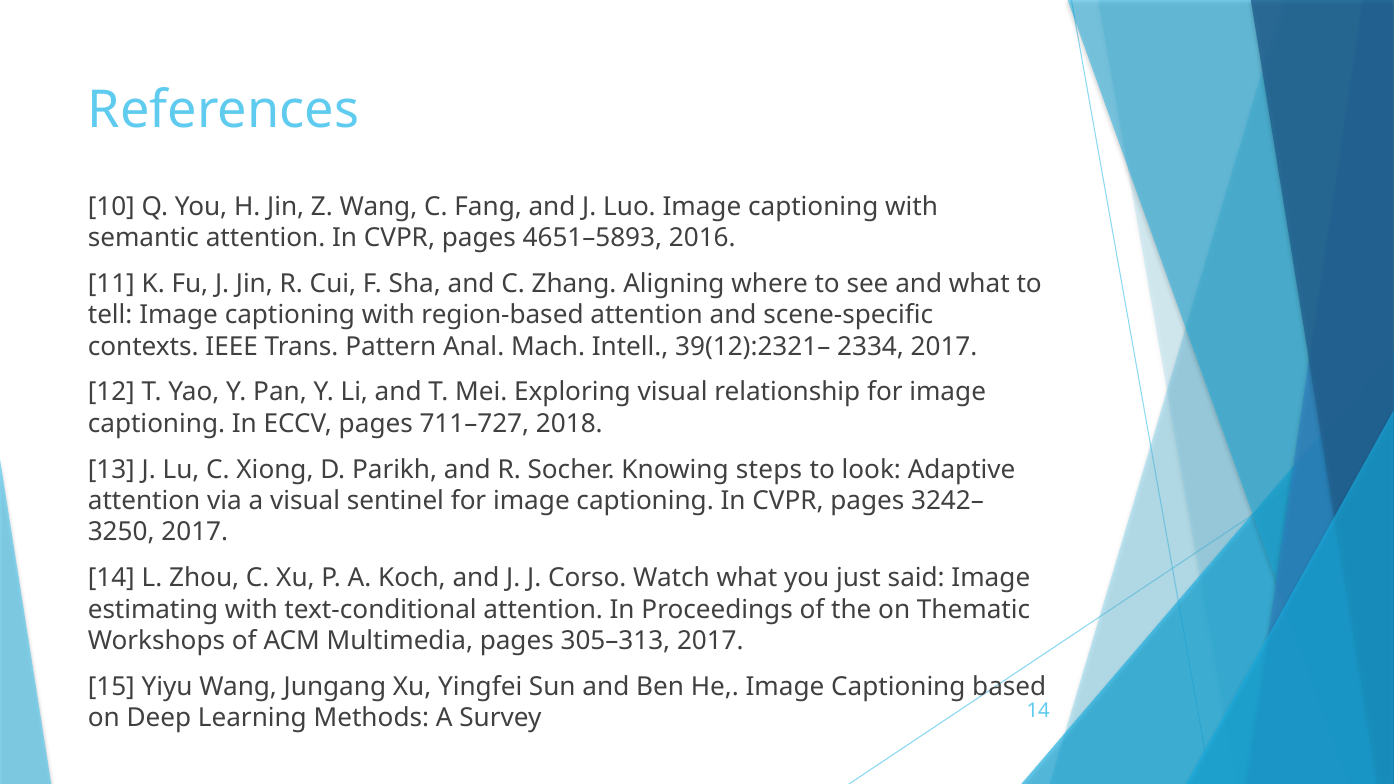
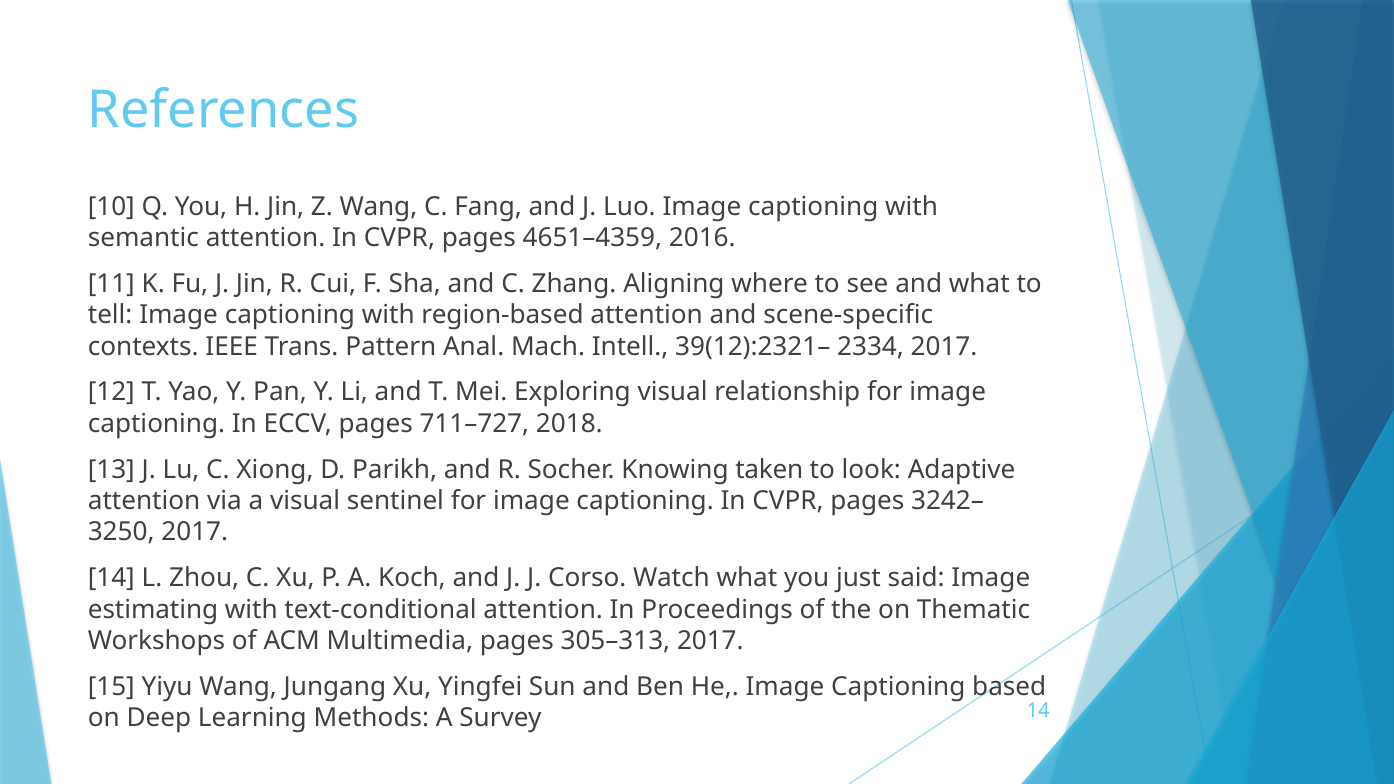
4651–5893: 4651–5893 -> 4651–4359 (592, 238)
steps: steps -> taken (769, 470)
